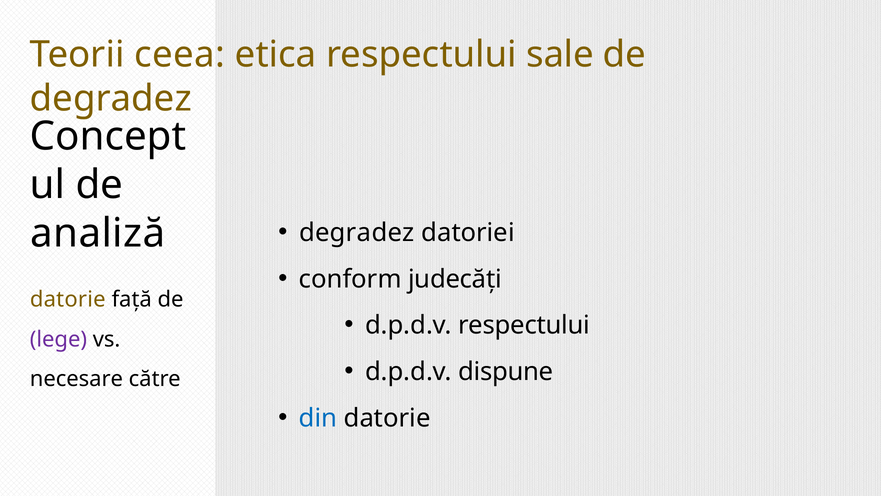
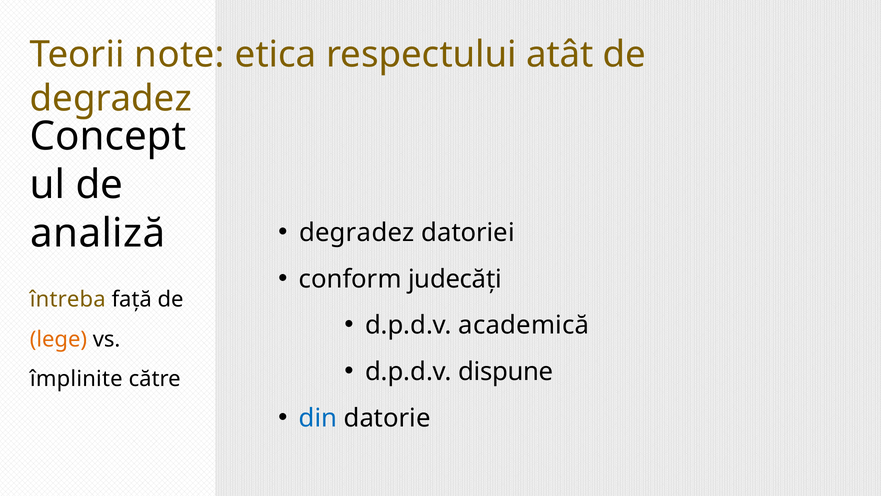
ceea: ceea -> note (180, 55)
sale: sale -> atât (560, 55)
datorie: datorie -> întreba (68, 299)
d.p.d.v respectului: respectului -> academică (524, 325)
lege colour: purple -> orange (58, 339)
necesare: necesare -> împlinite (76, 379)
